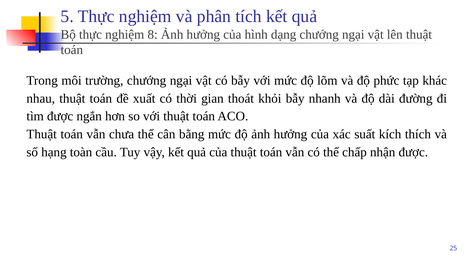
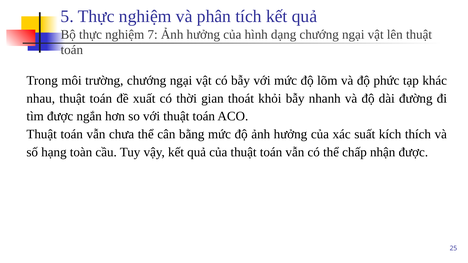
8: 8 -> 7 (153, 34)
